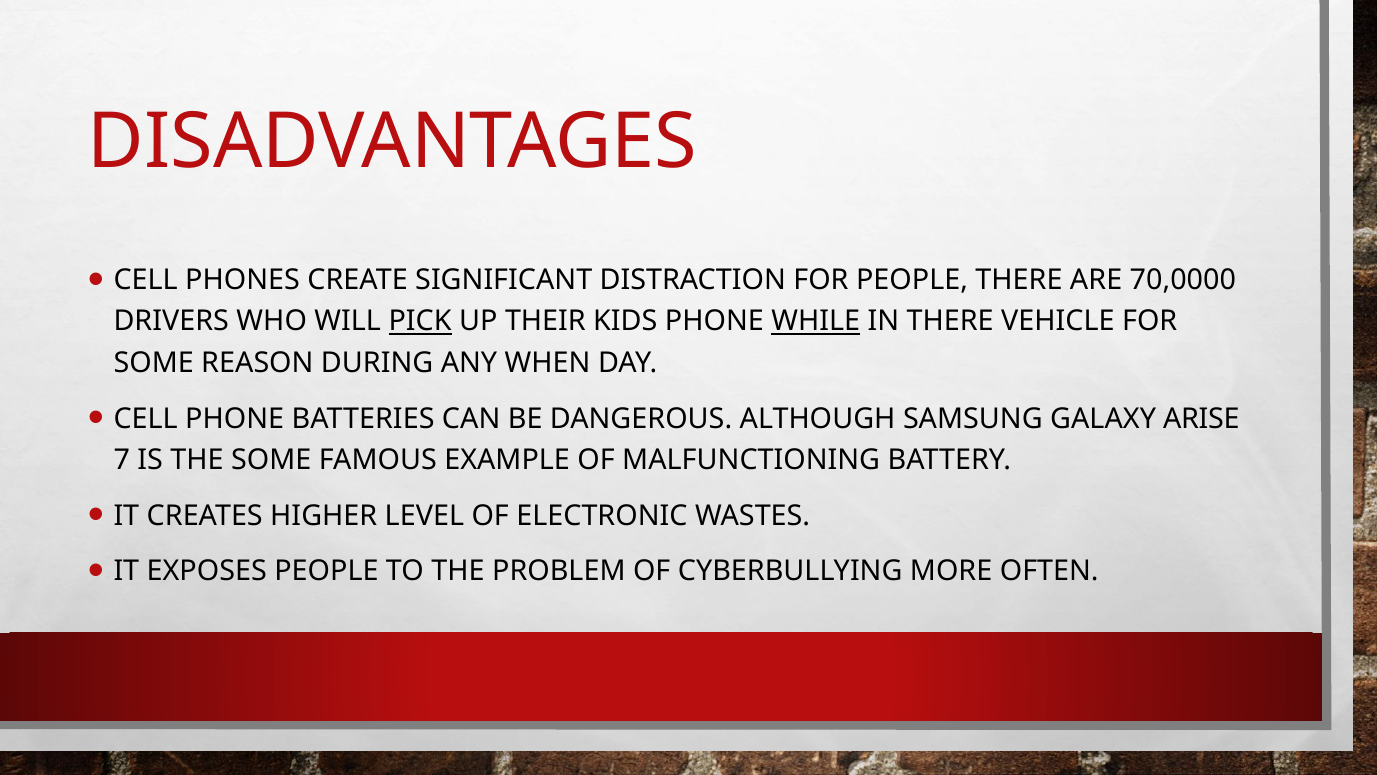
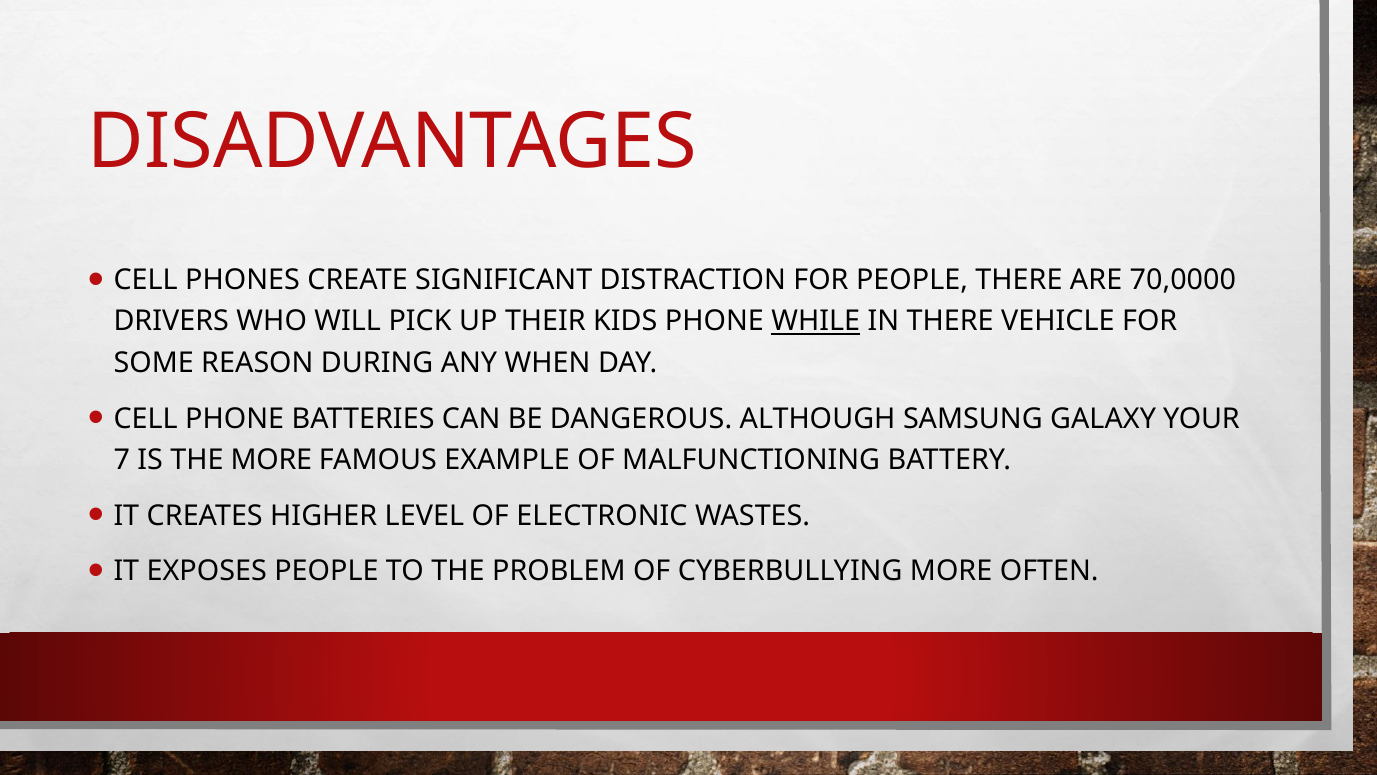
PICK underline: present -> none (420, 321)
ARISE: ARISE -> YOUR (1201, 418)
THE SOME: SOME -> MORE (271, 460)
